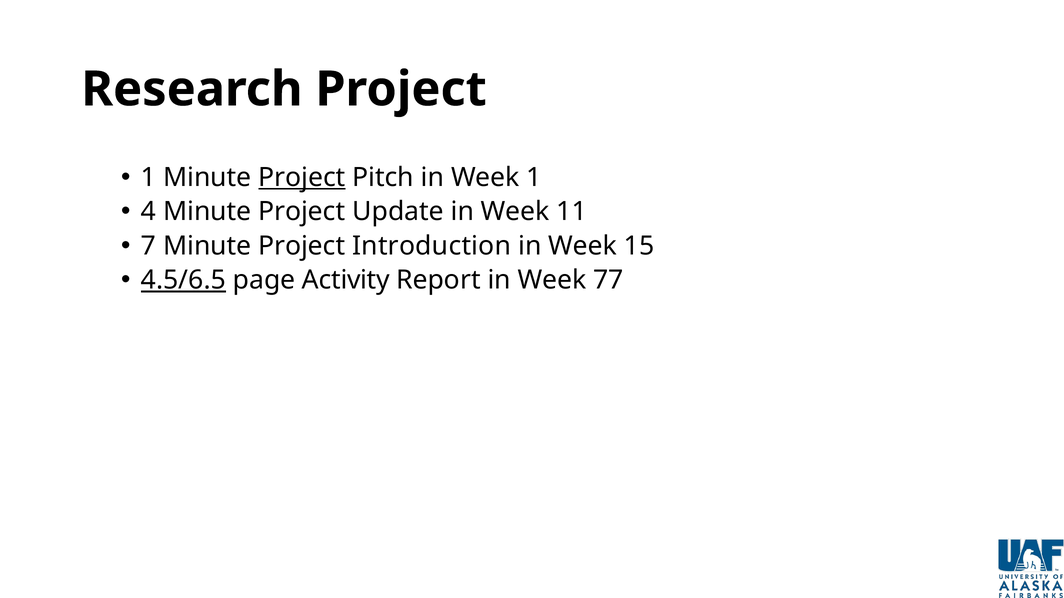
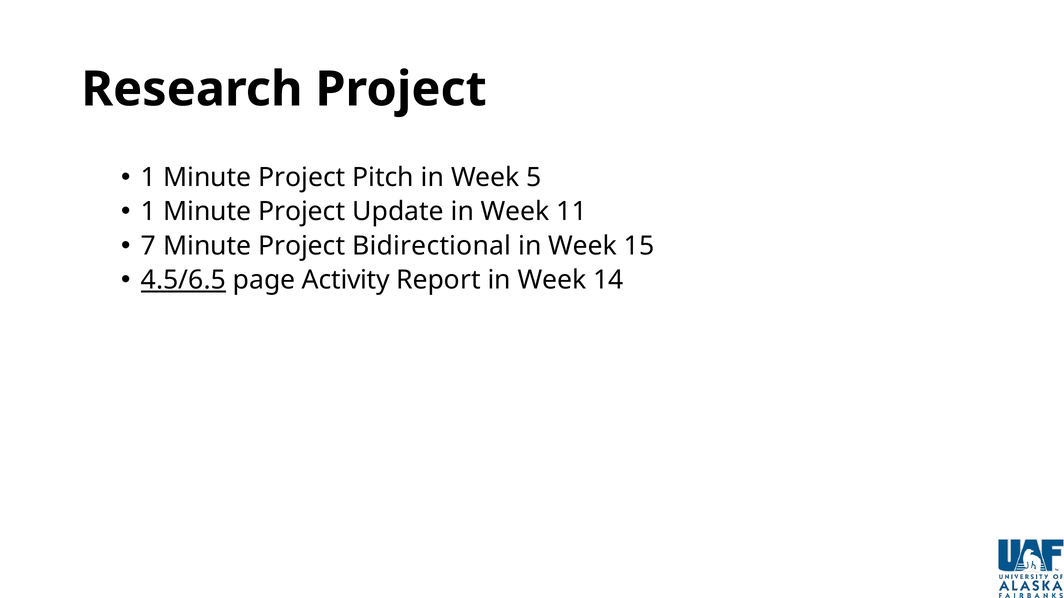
Project underline: present -> none (302, 178)
Week 1: 1 -> 5 (534, 178)
4: 4 -> 1 (149, 212)
Introduction: Introduction -> Bidirectional (432, 246)
77: 77 -> 14 (608, 280)
